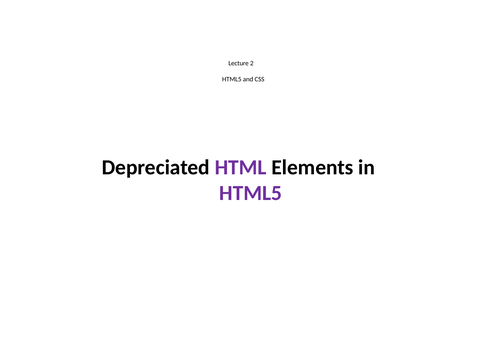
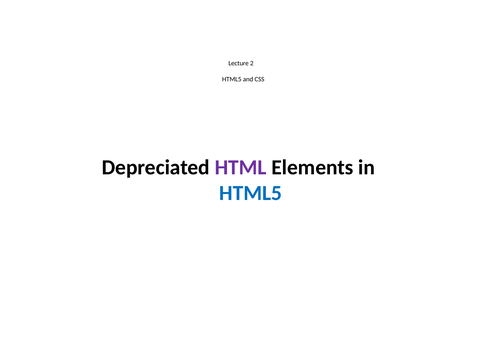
HTML5 colour: purple -> blue (251, 193)
